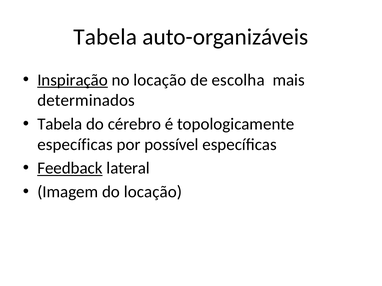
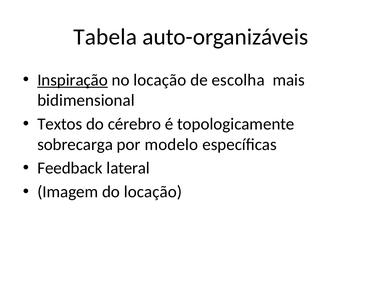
determinados: determinados -> bidimensional (86, 101)
Tabela: Tabela -> Textos (60, 124)
específicas: específicas -> sobrecarga (75, 145)
possível: possível -> modelo (171, 145)
Feedback underline: present -> none (70, 168)
